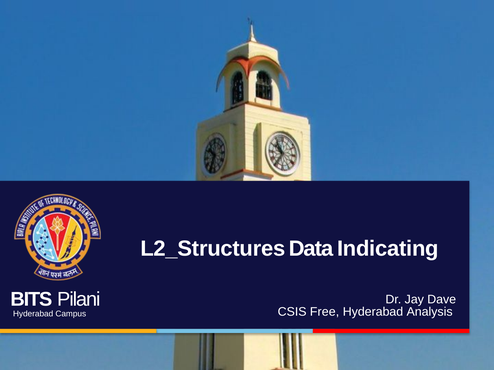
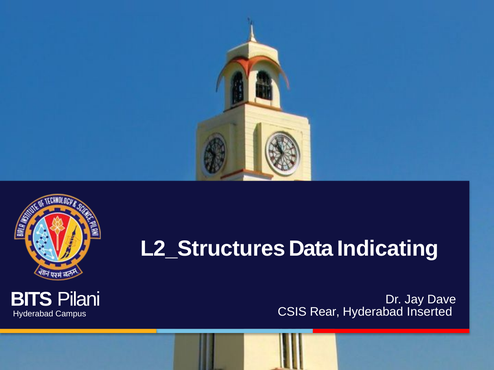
Free: Free -> Rear (325, 312)
Analysis: Analysis -> Inserted (430, 312)
